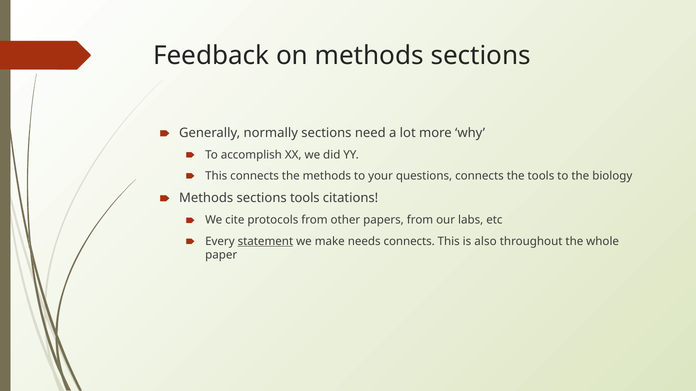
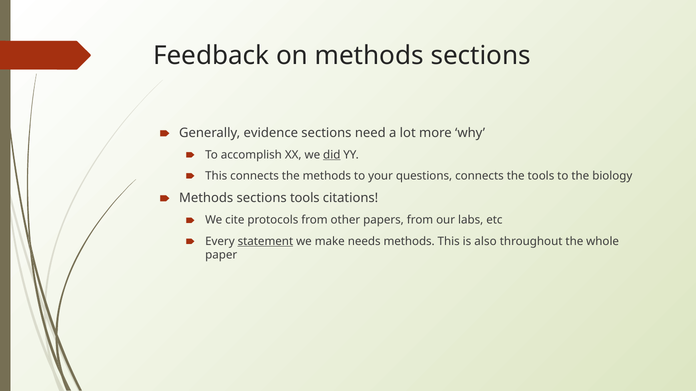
normally: normally -> evidence (271, 133)
did underline: none -> present (332, 155)
needs connects: connects -> methods (409, 242)
